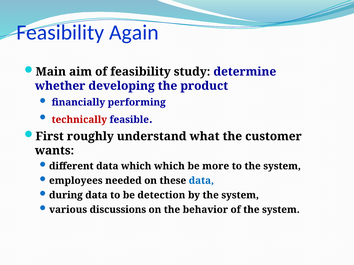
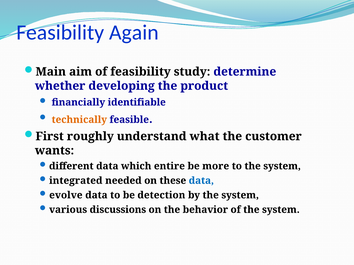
performing: performing -> identifiable (137, 103)
technically colour: red -> orange (79, 120)
which which: which -> entire (169, 166)
employees: employees -> integrated (76, 181)
during: during -> evolve (66, 196)
